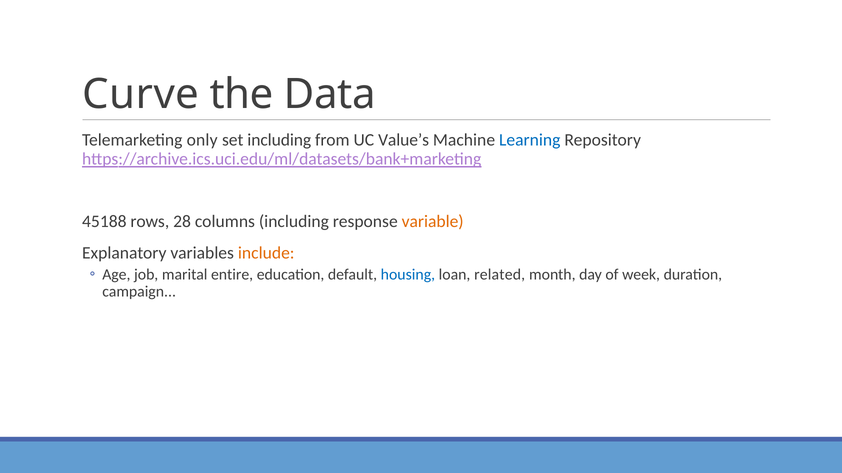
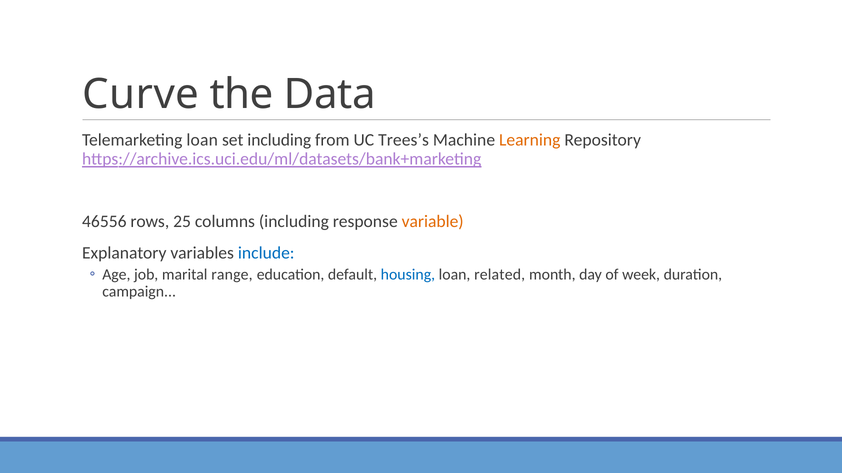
Telemarketing only: only -> loan (202, 140)
Value’s: Value’s -> Trees’s (404, 140)
Learning colour: blue -> orange (530, 140)
45188: 45188 -> 46556 (104, 222)
28: 28 -> 25 (182, 222)
include colour: orange -> blue (266, 253)
entire: entire -> range (232, 275)
